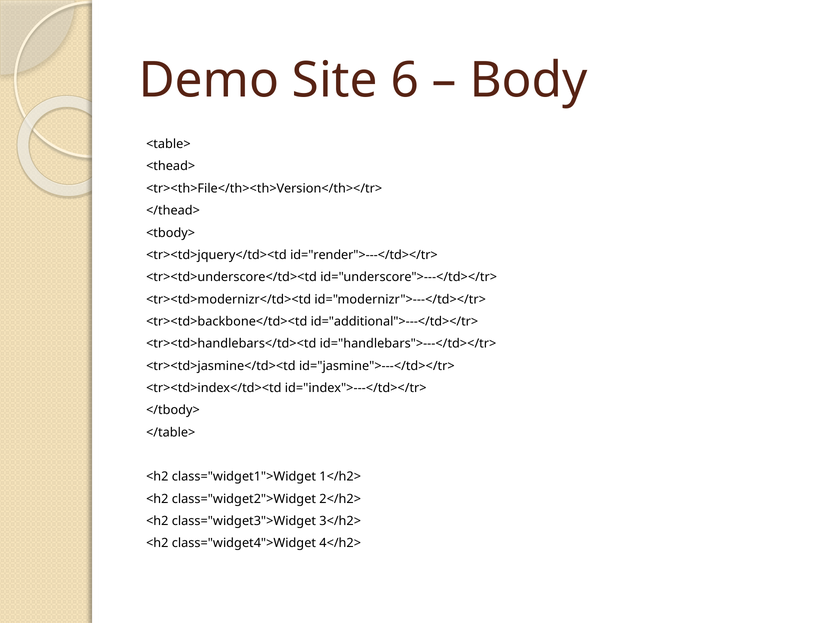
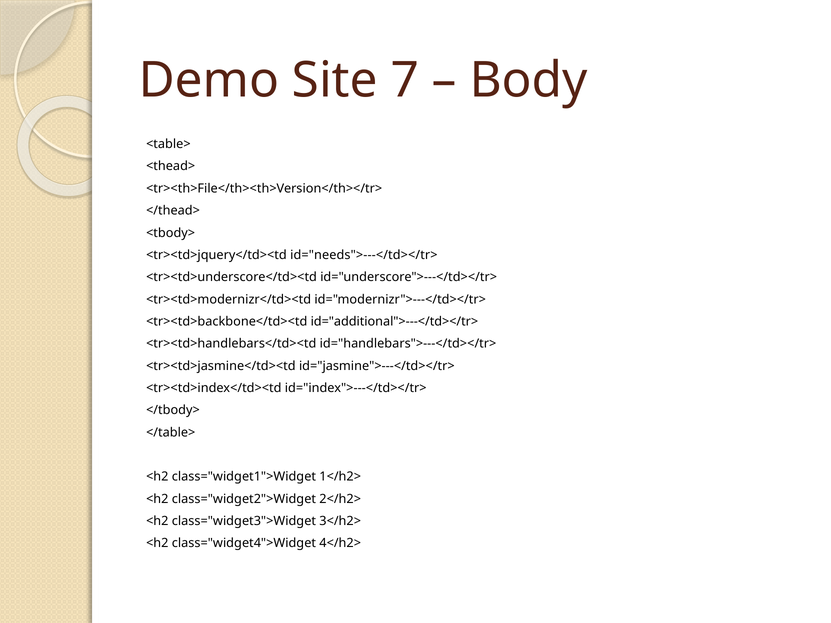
6: 6 -> 7 (405, 80)
id="render">---</td></tr>: id="render">---</td></tr> -> id="needs">---</td></tr> (364, 255)
